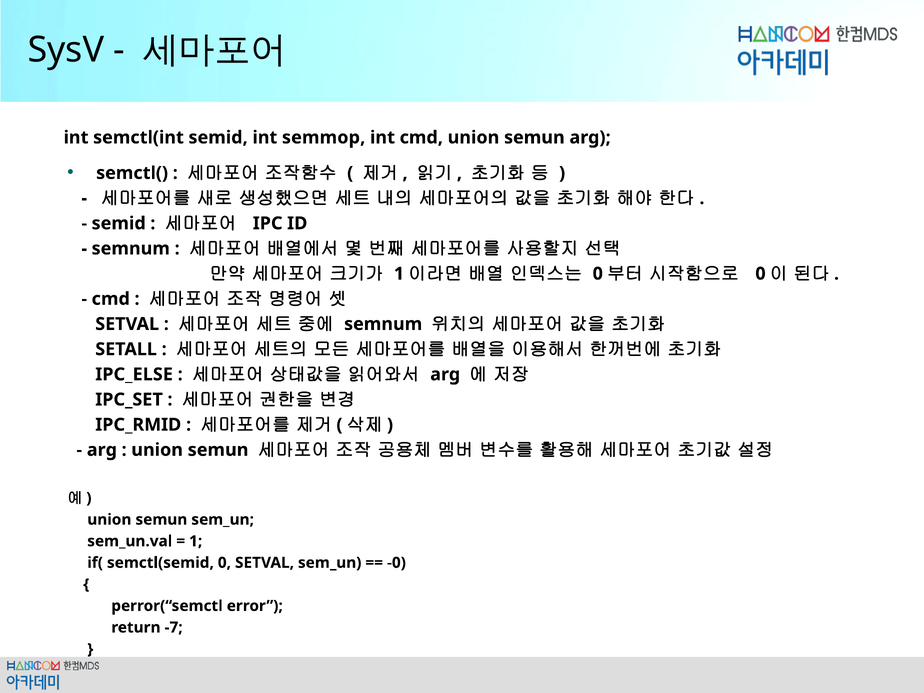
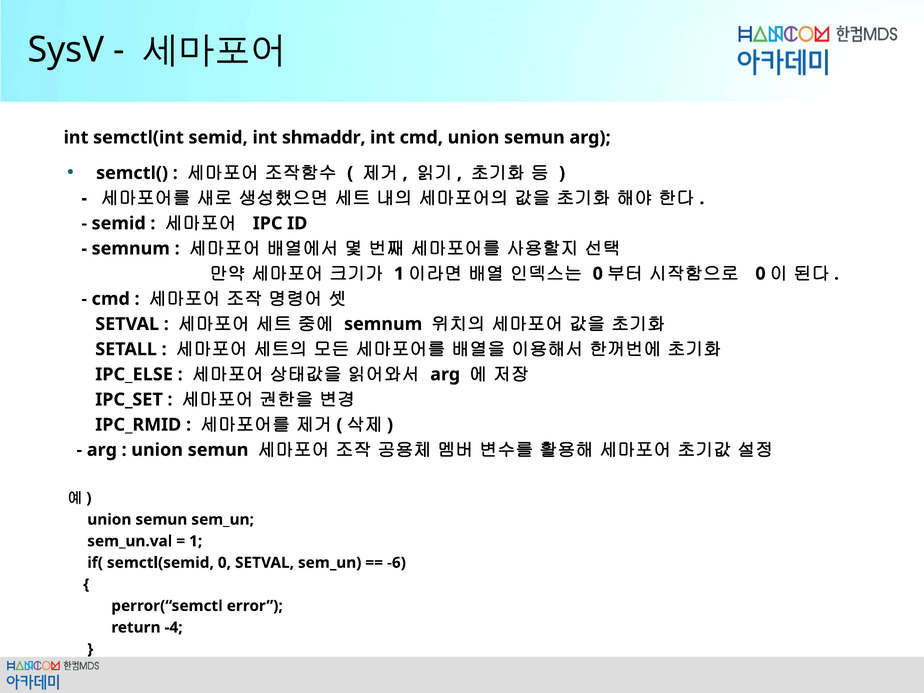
semmop: semmop -> shmaddr (324, 138)
-0: -0 -> -6 (396, 563)
-7: -7 -> -4 (174, 627)
